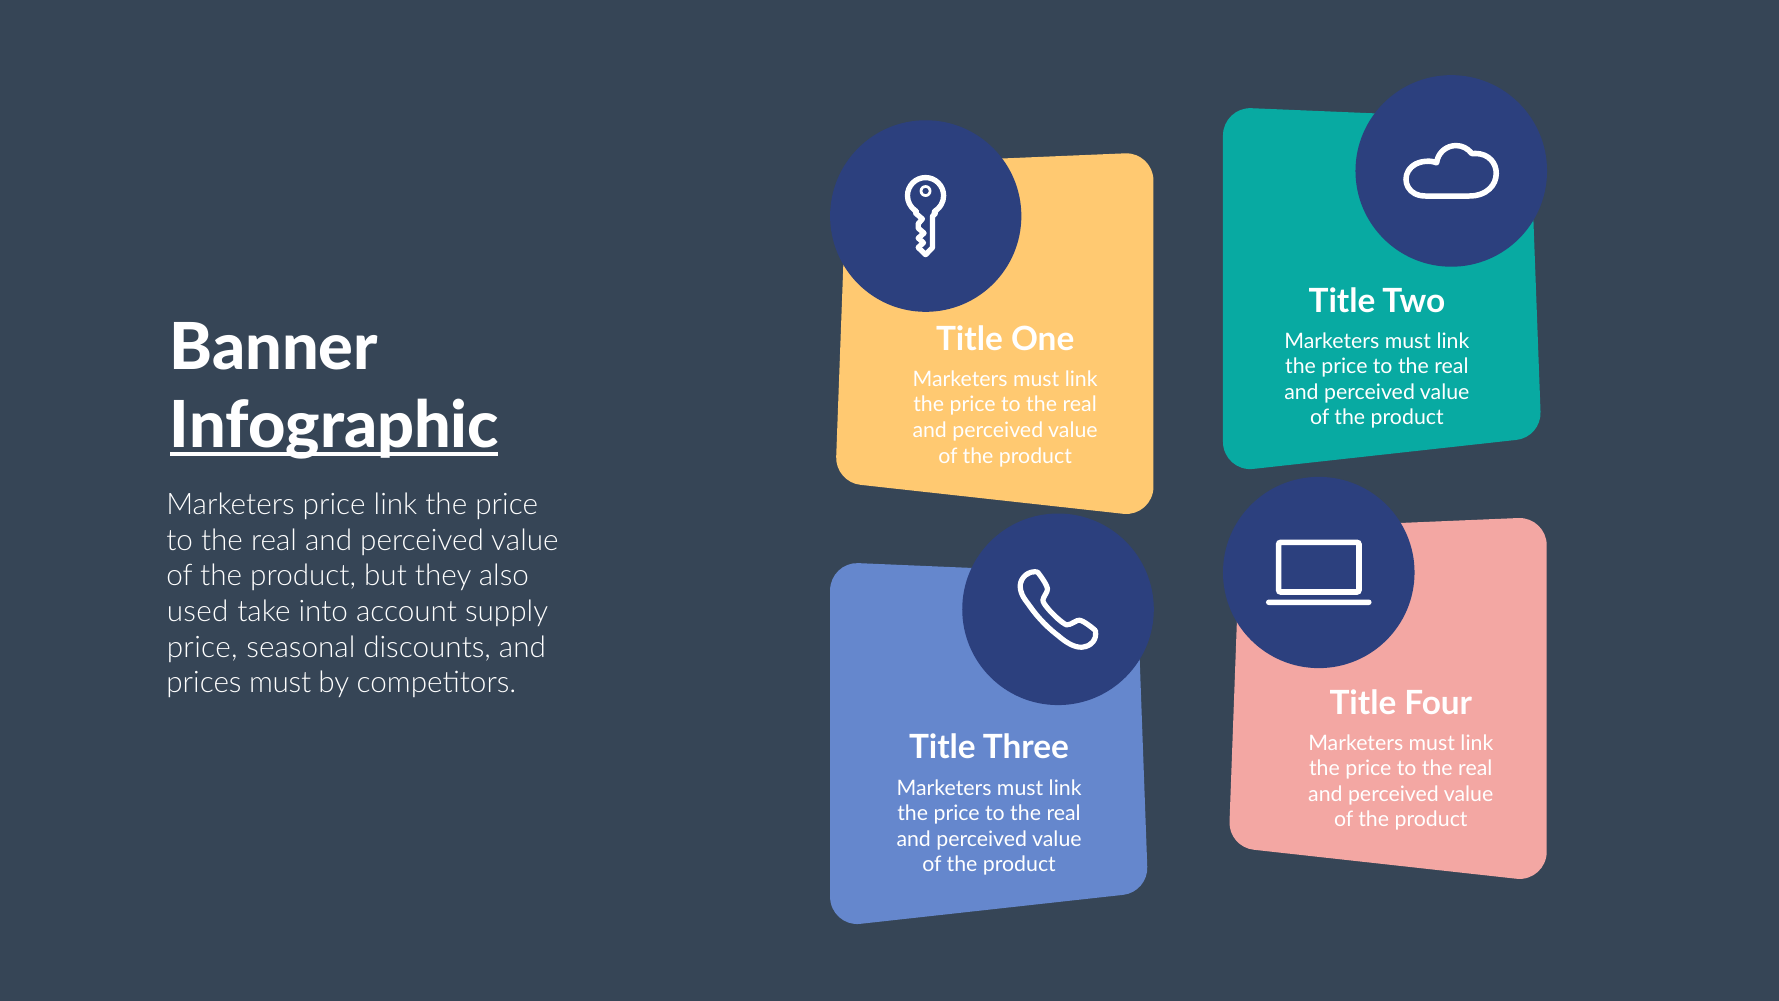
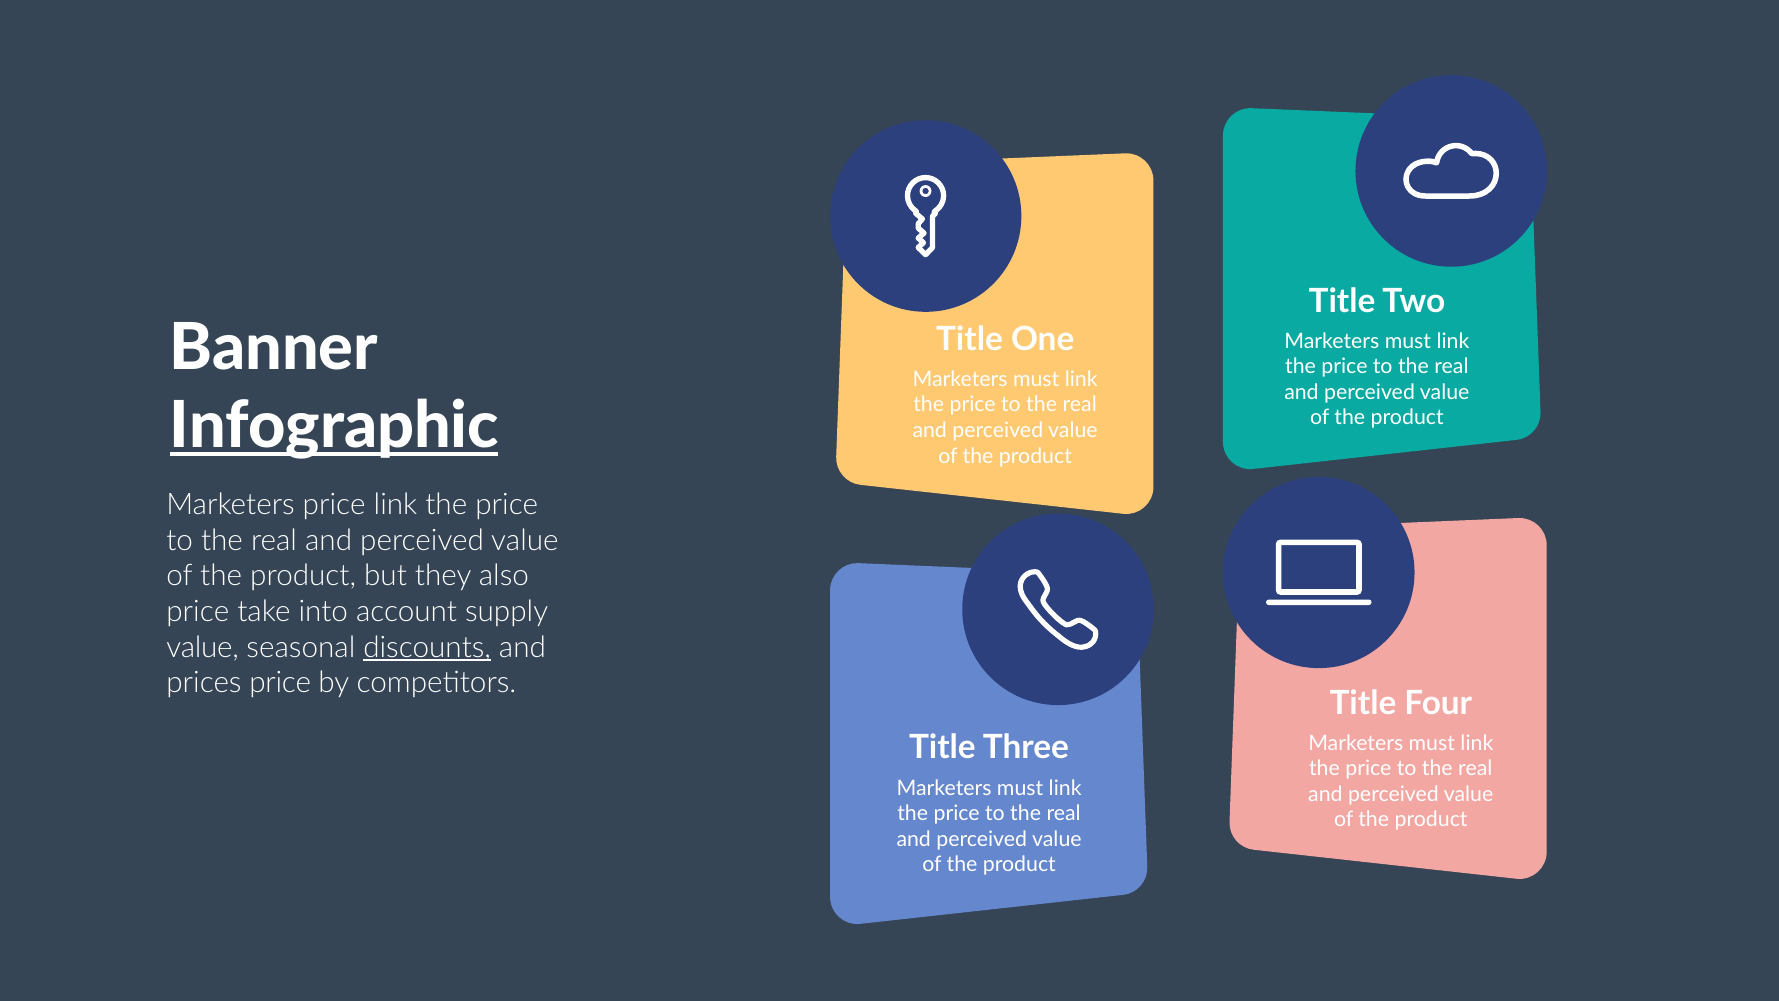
used: used -> price (198, 612)
price: price -> value (203, 647)
discounts underline: none -> present (427, 647)
prices must: must -> price (280, 683)
